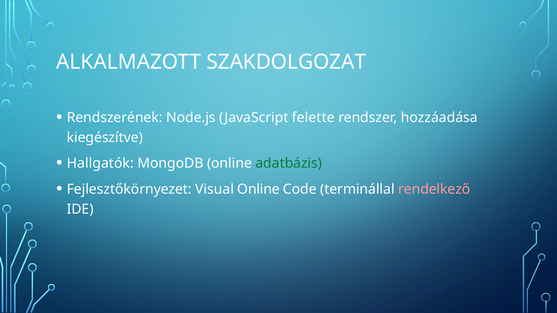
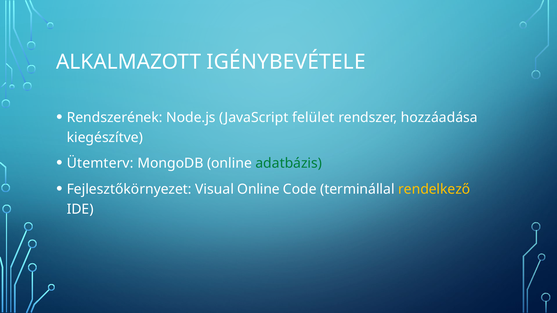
SZAKDOLGOZAT: SZAKDOLGOZAT -> IGÉNYBEVÉTELE (286, 62)
felette: felette -> felület (313, 118)
Hallgatók: Hallgatók -> Ütemterv (100, 163)
rendelkező colour: pink -> yellow (434, 189)
